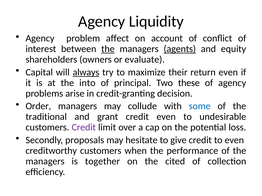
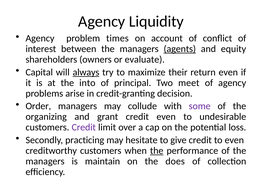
affect: affect -> times (117, 38)
the underline: present -> none (108, 49)
these: these -> meet (189, 83)
some colour: blue -> purple (200, 106)
traditional: traditional -> organizing (46, 117)
proposals: proposals -> practicing (85, 140)
the underline: none -> present (157, 151)
together: together -> maintain (103, 162)
cited: cited -> does (175, 162)
